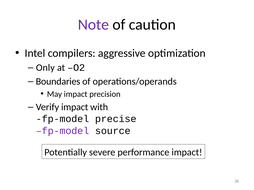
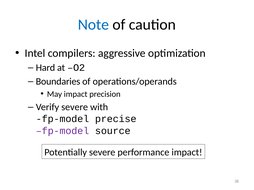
Note colour: purple -> blue (93, 25)
Only: Only -> Hard (45, 68)
Verify impact: impact -> severe (75, 107)
